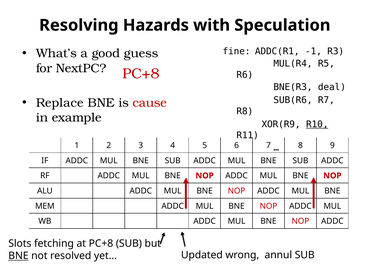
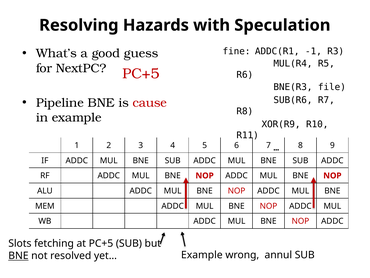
PC+8: PC+8 -> PC+5 (141, 74)
deal: deal -> file (332, 87)
Replace: Replace -> Pipeline (60, 103)
R10 underline: present -> none (317, 124)
at PC+8: PC+8 -> PC+5 (101, 243)
yet… Updated: Updated -> Example (202, 254)
